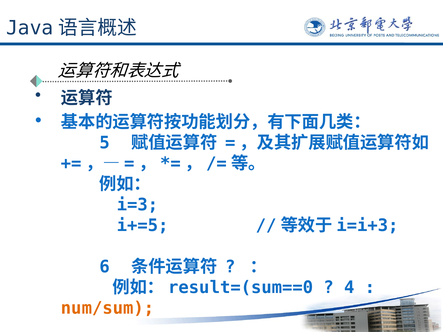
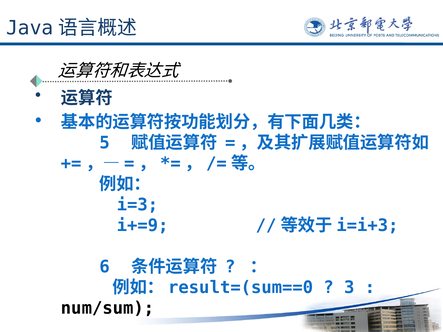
i+=5: i+=5 -> i+=9 (143, 226)
4: 4 -> 3 (349, 288)
num/sum colour: orange -> black (108, 308)
